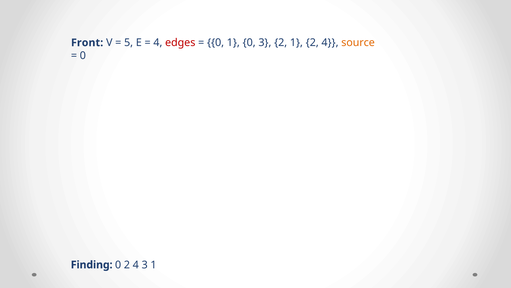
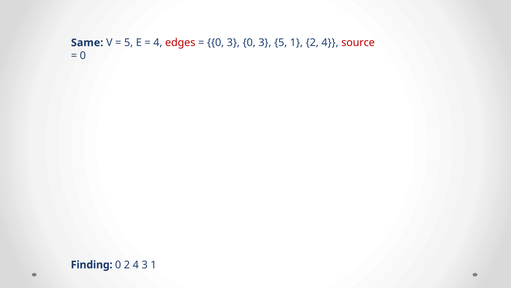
Front: Front -> Same (87, 43)
1: 1 -> 3 (233, 43)
3 2: 2 -> 5 (281, 43)
source colour: orange -> red (358, 43)
